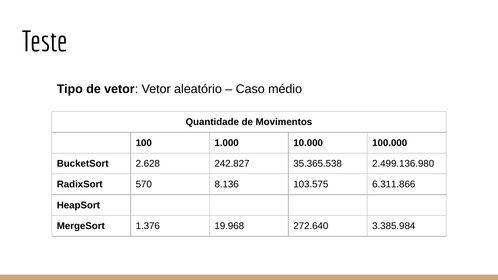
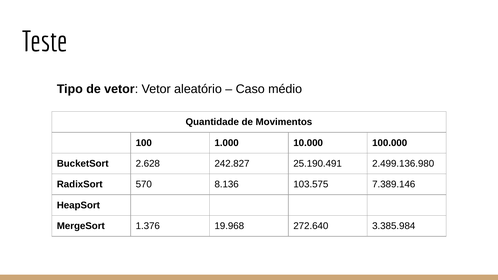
35.365.538: 35.365.538 -> 25.190.491 (318, 164)
6.311.866: 6.311.866 -> 7.389.146 (394, 185)
